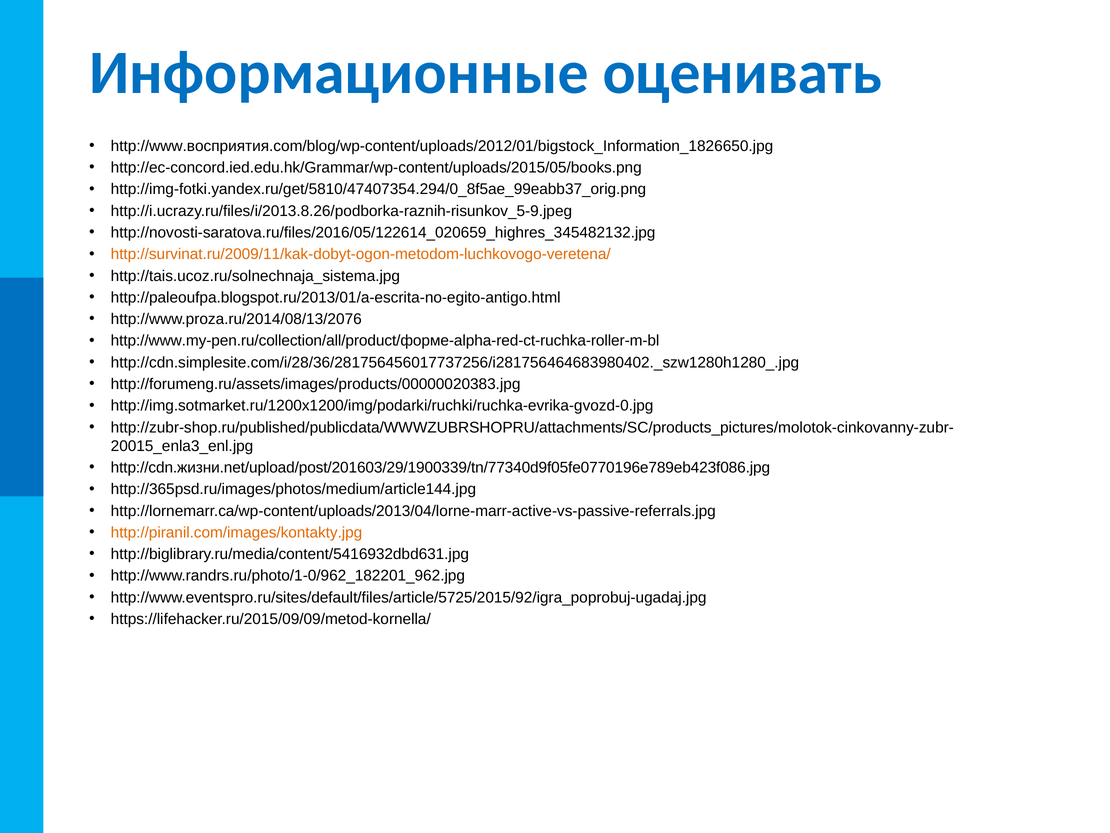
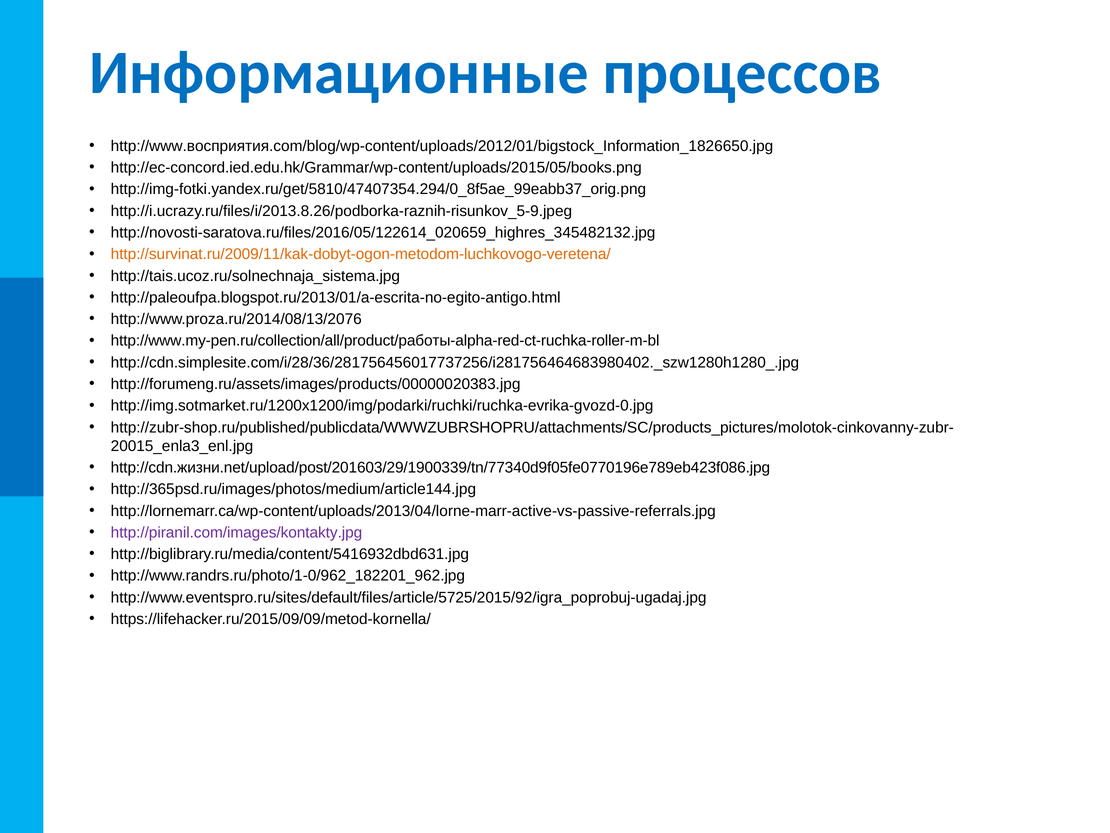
оценивать: оценивать -> процессов (742, 73)
http://www.my-pen.ru/collection/all/product/форме-alpha-red-ct-ruchka-roller-m-bl: http://www.my-pen.ru/collection/all/product/форме-alpha-red-ct-ruchka-roller-m-bl -> http://www.my-pen.ru/collection/all/product/работы-alpha-red-ct-ruchka-roller-m-bl (385, 341)
http://piranil.com/images/kontakty.jpg colour: orange -> purple (237, 532)
